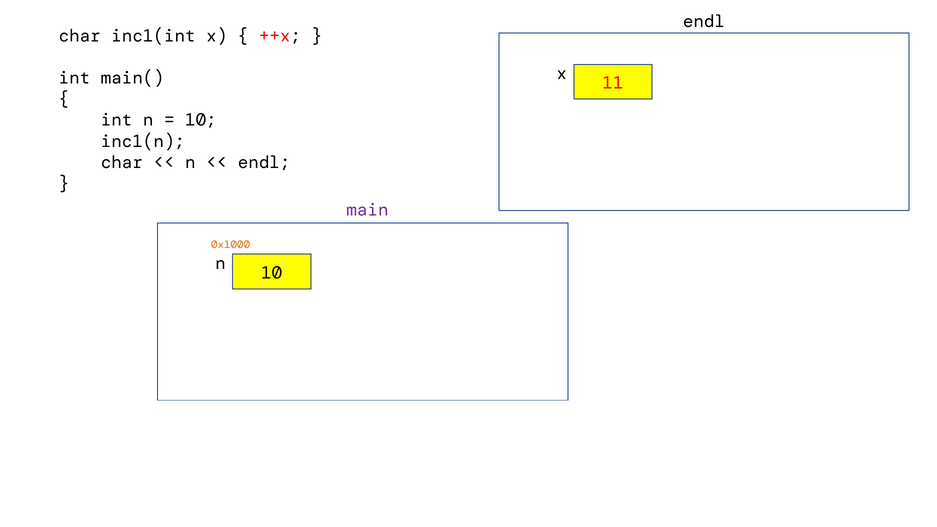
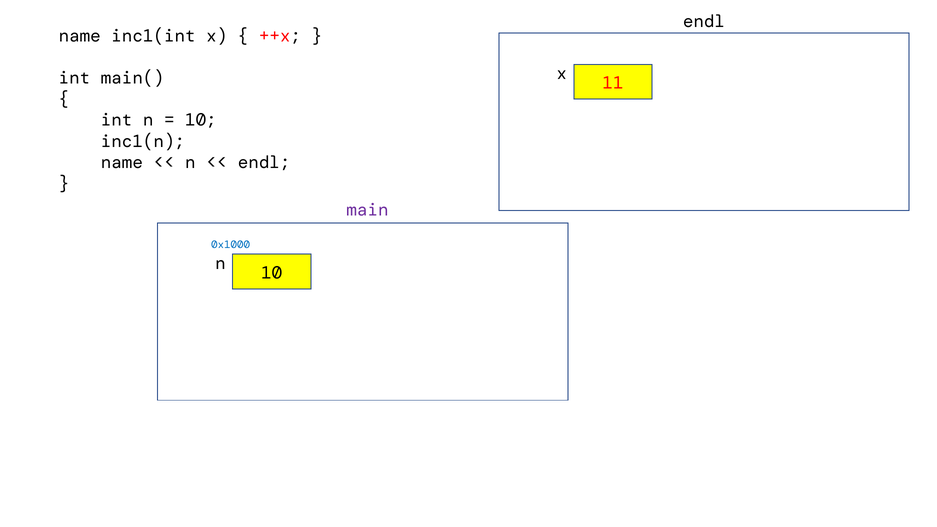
char: char -> name (80, 36)
char: char -> name (122, 162)
0x1000 colour: orange -> blue (231, 245)
